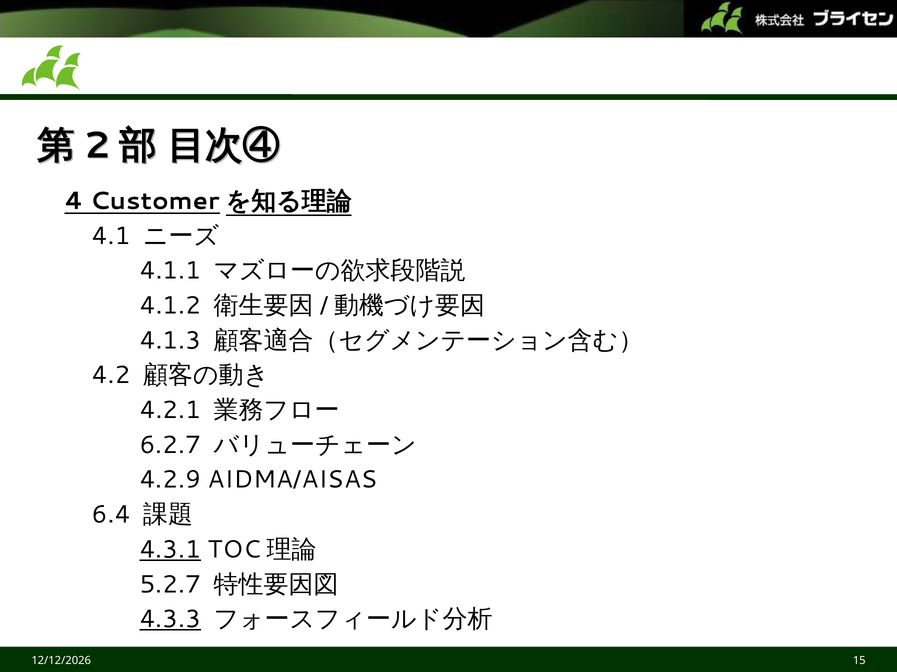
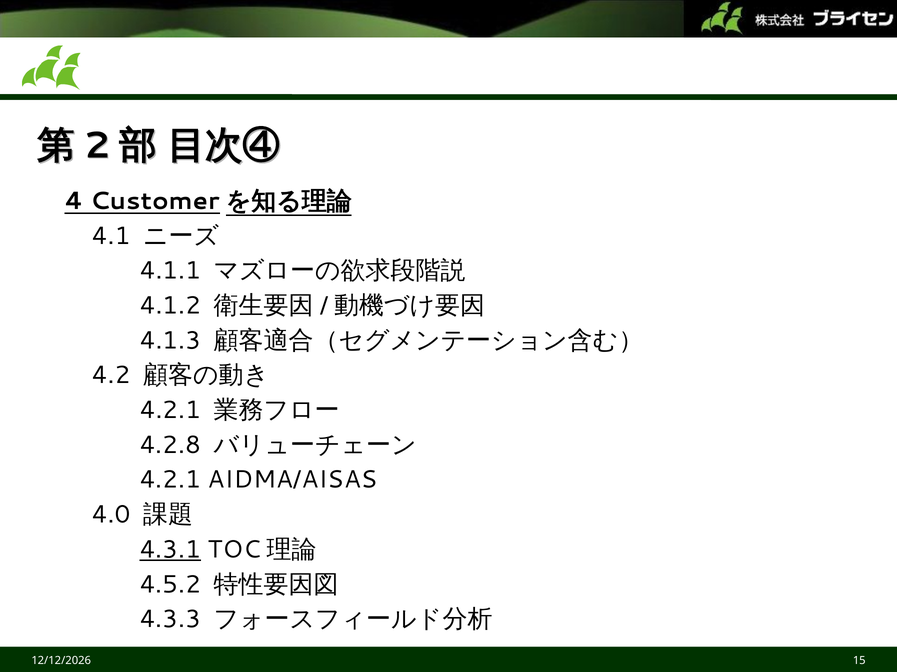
6.2.7: 6.2.7 -> 4.2.8 (170, 445)
4.2.9: 4.2.9 -> 4.2.1 (170, 480)
6.4: 6.4 -> 4.0 (111, 515)
5.2.7: 5.2.7 -> 4.5.2 (170, 585)
4.3.3 underline: present -> none (170, 620)
